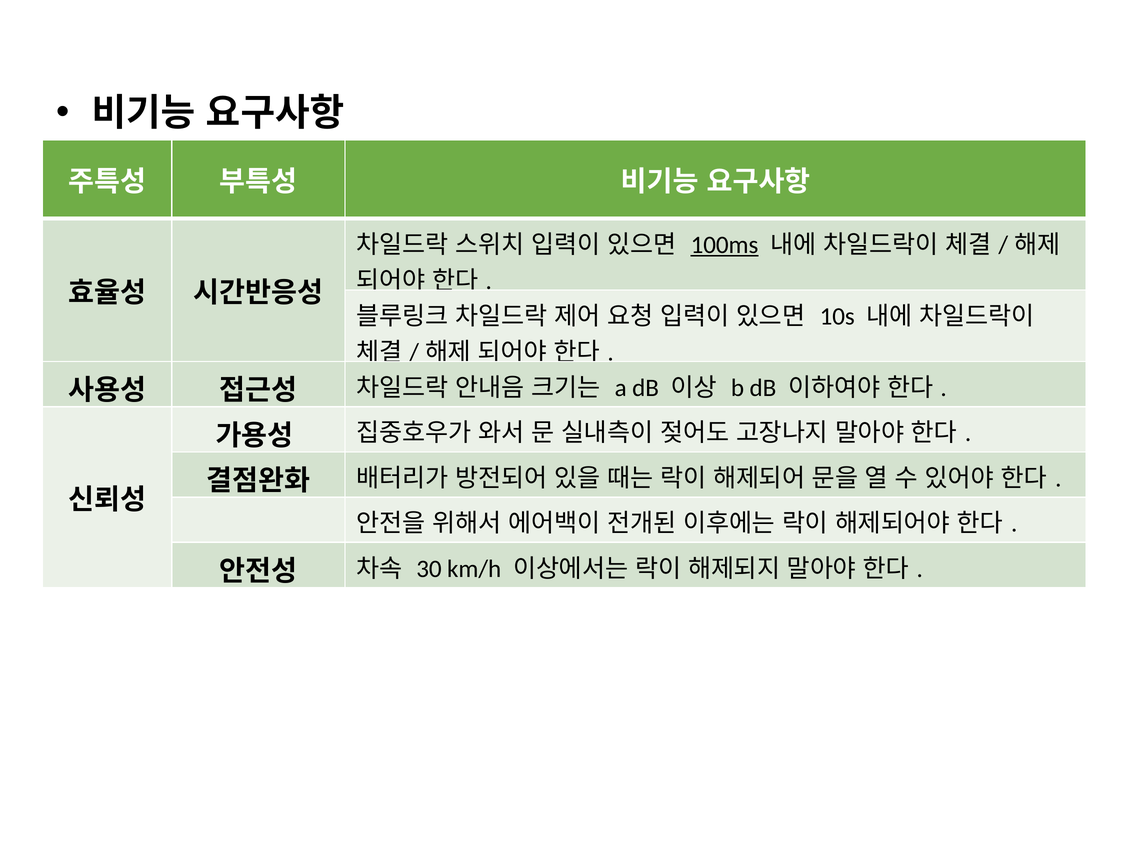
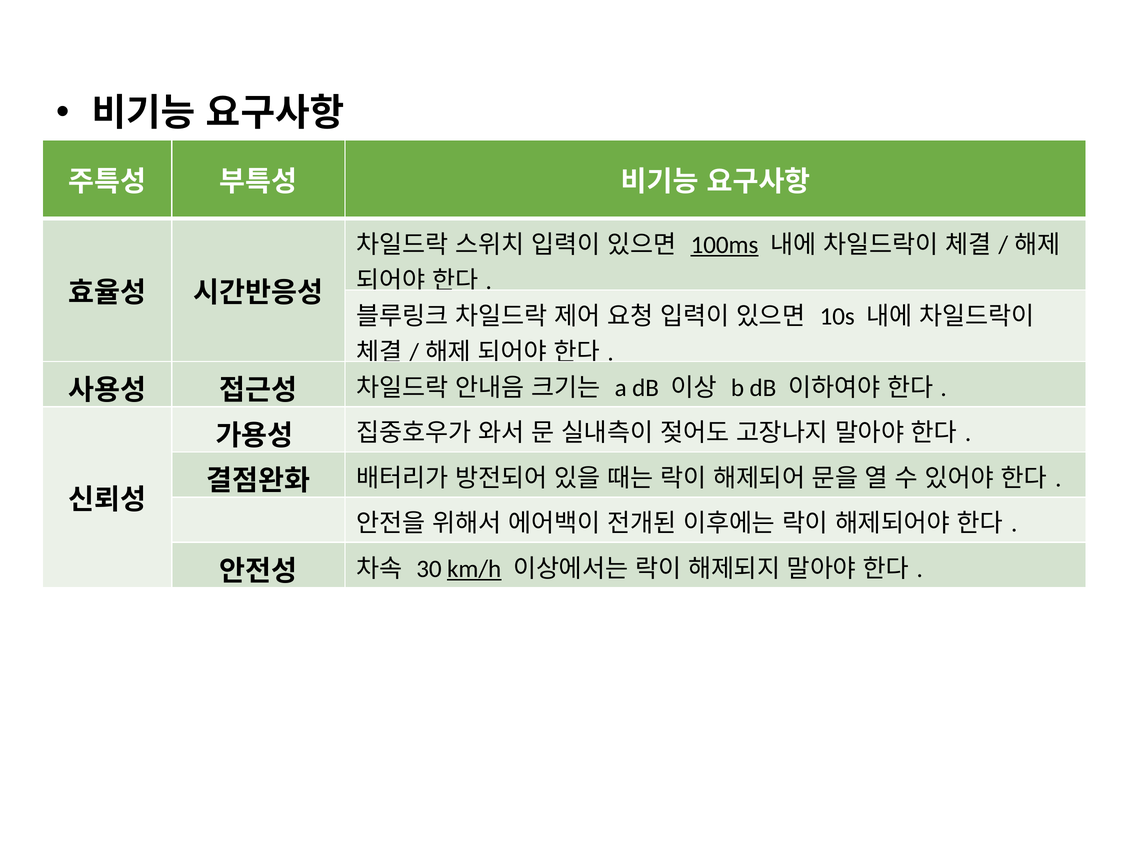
km/h underline: none -> present (474, 569)
